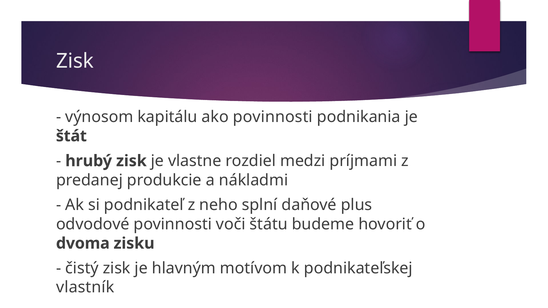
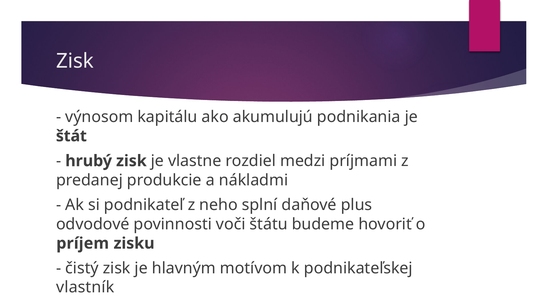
ako povinnosti: povinnosti -> akumulujú (273, 117)
dvoma: dvoma -> príjem (83, 244)
